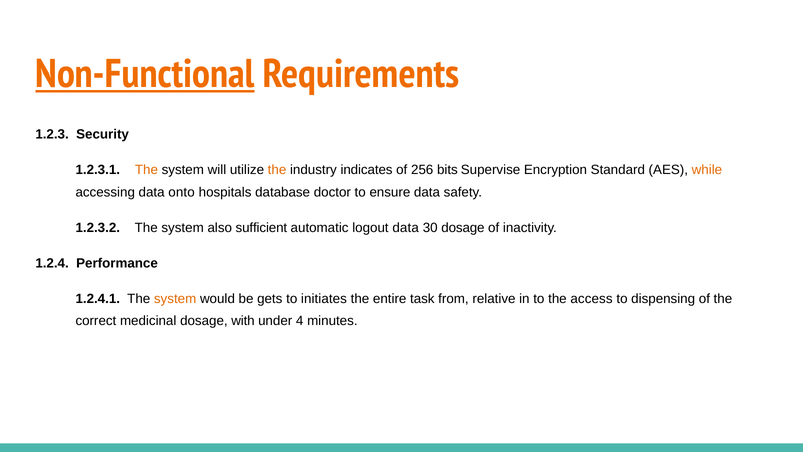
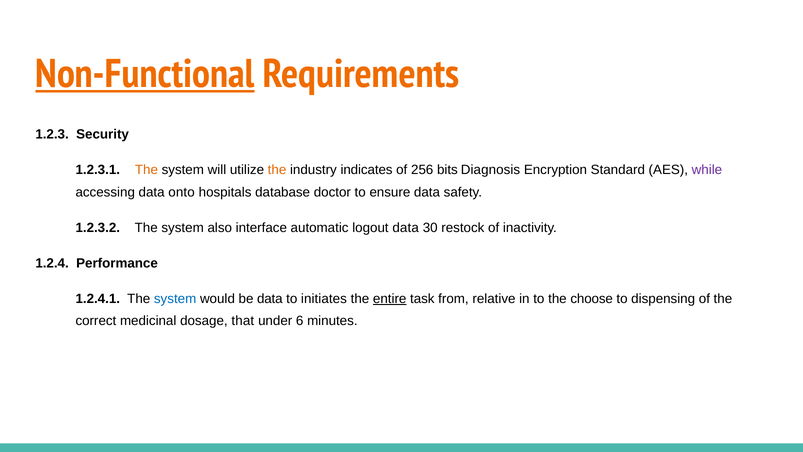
Supervise: Supervise -> Diagnosis (491, 170)
while colour: orange -> purple (707, 170)
sufficient: sufficient -> interface (261, 228)
30 dosage: dosage -> restock (463, 228)
system colour: orange -> blue (175, 299)
be gets: gets -> data (270, 299)
entire underline: none -> present (390, 299)
access: access -> choose (592, 299)
with: with -> that (243, 321)
4: 4 -> 6 (300, 321)
